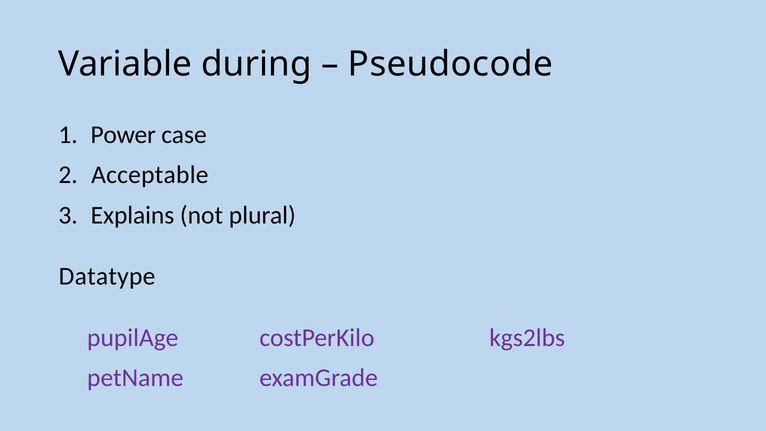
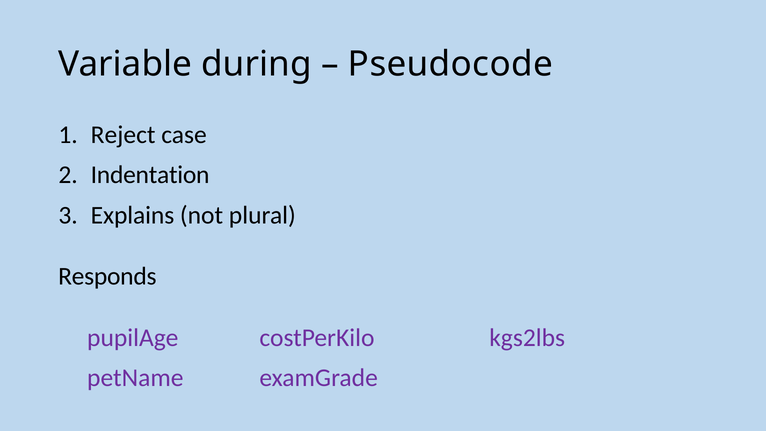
Power: Power -> Reject (123, 135)
Acceptable: Acceptable -> Indentation (150, 175)
Datatype: Datatype -> Responds (107, 276)
